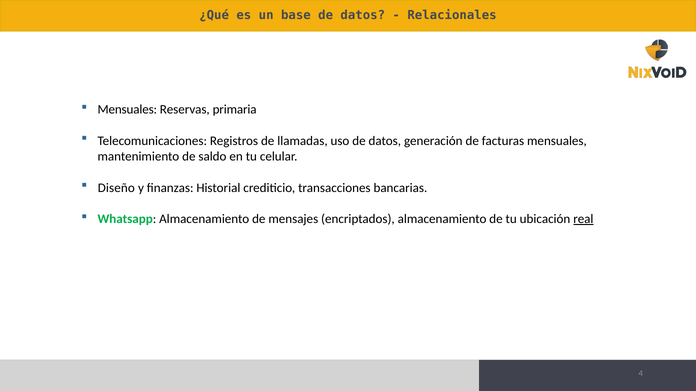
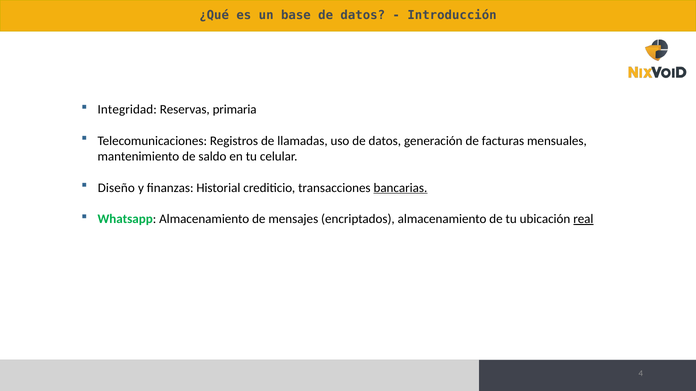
Relacionales: Relacionales -> Introducción (452, 15)
Mensuales: Mensuales -> Integridad (127, 110)
bancarias underline: none -> present (400, 188)
